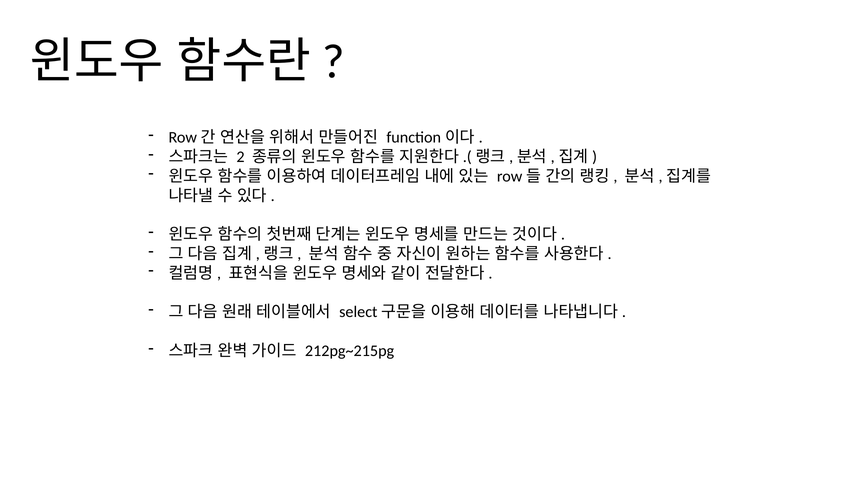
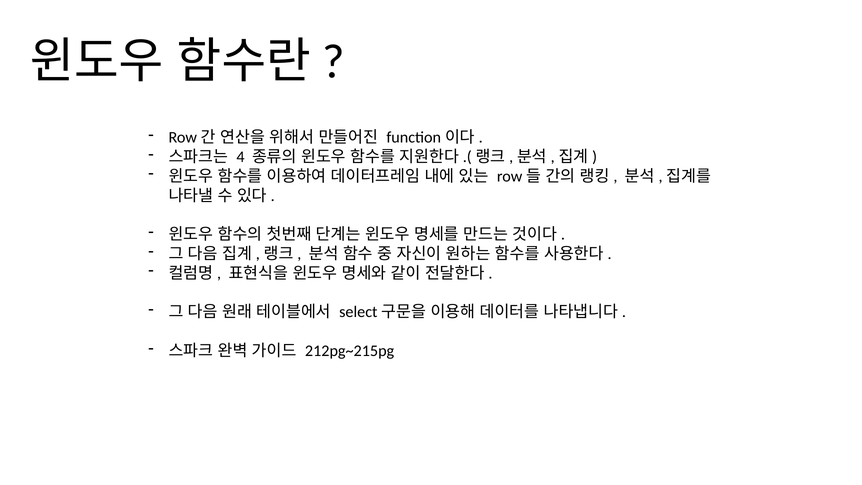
2: 2 -> 4 (241, 157)
